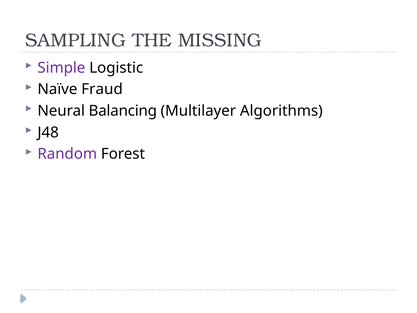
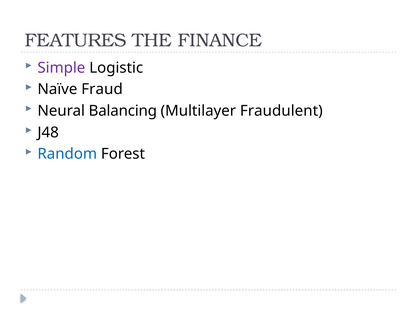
SAMPLING: SAMPLING -> FEATURES (76, 40)
MISSING: MISSING -> FINANCE (220, 40)
Algorithms: Algorithms -> Fraudulent (281, 111)
Random colour: purple -> blue (67, 154)
